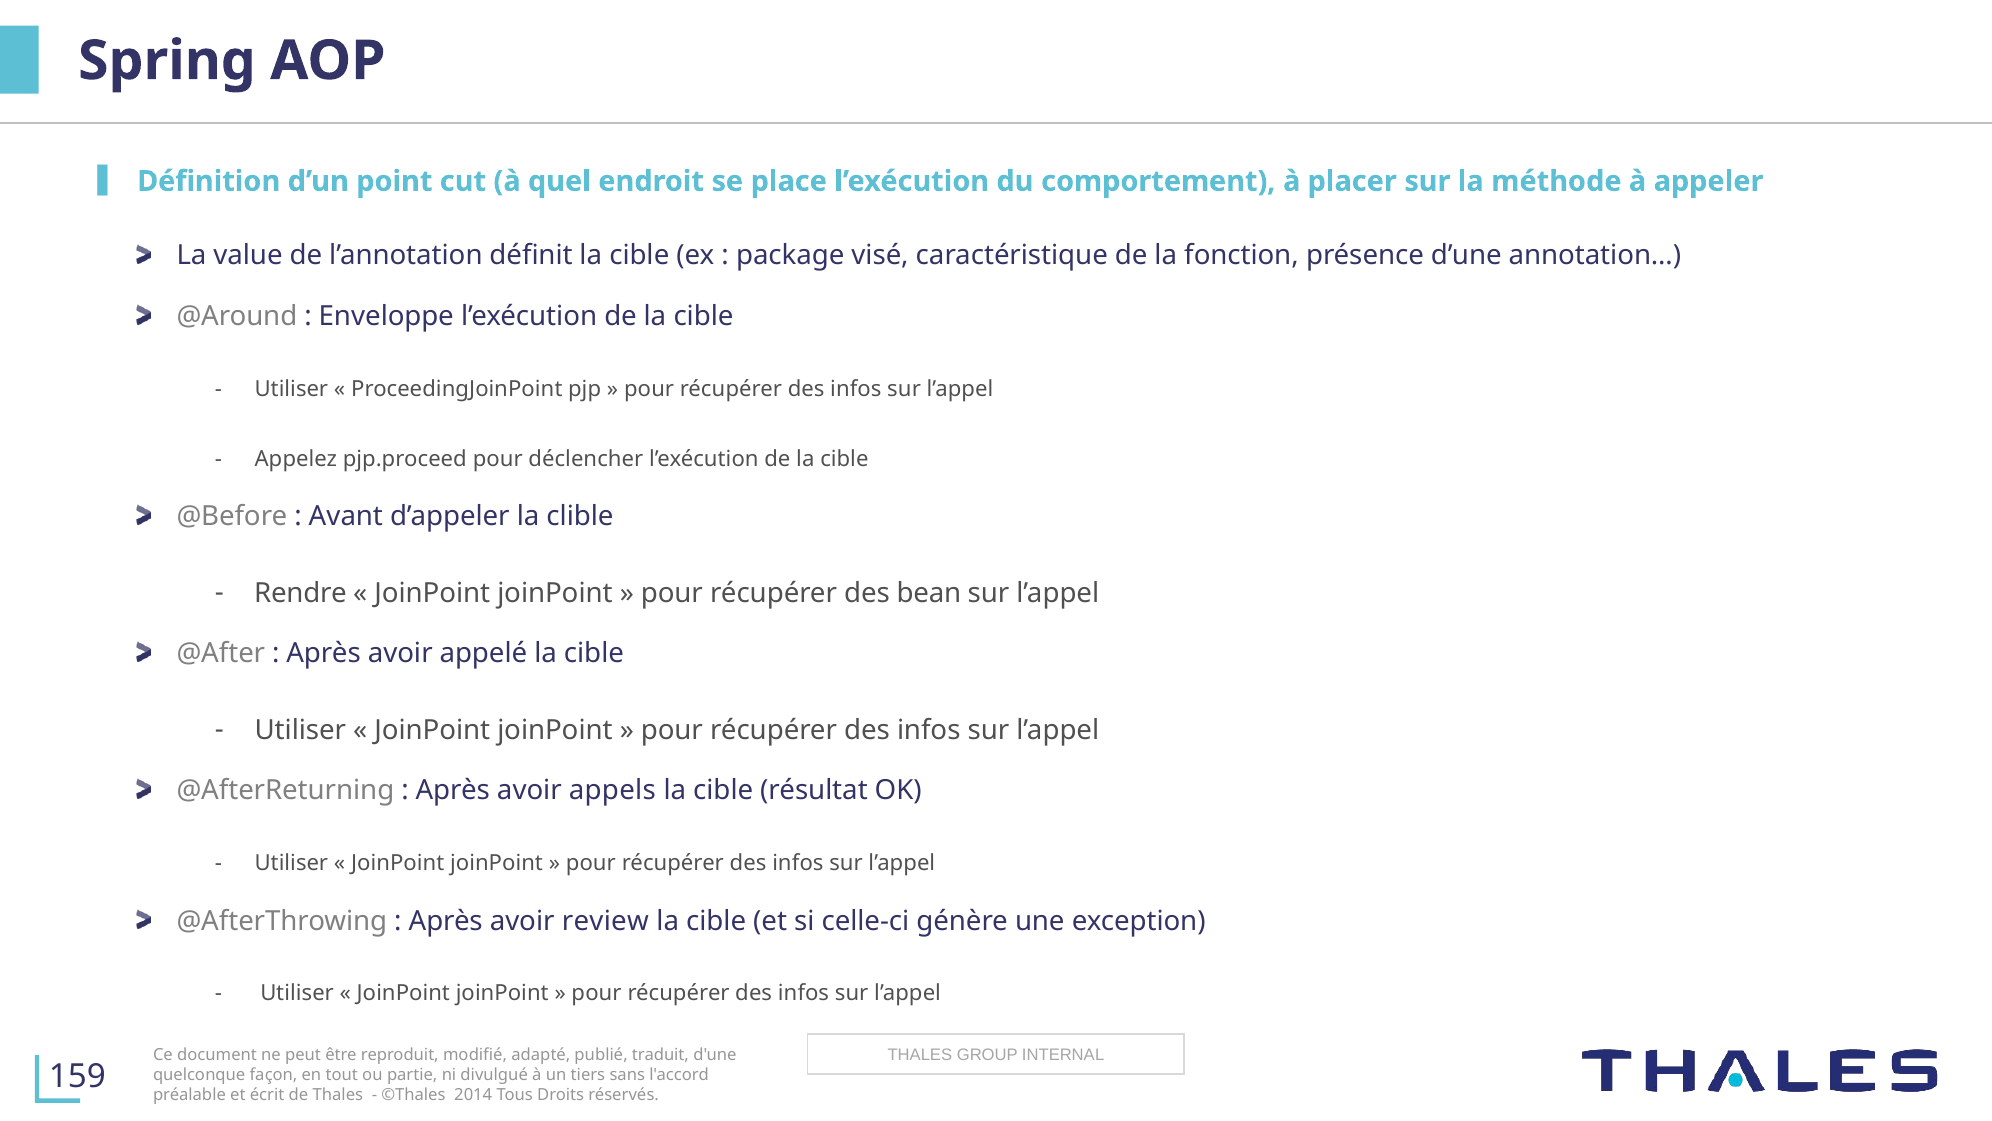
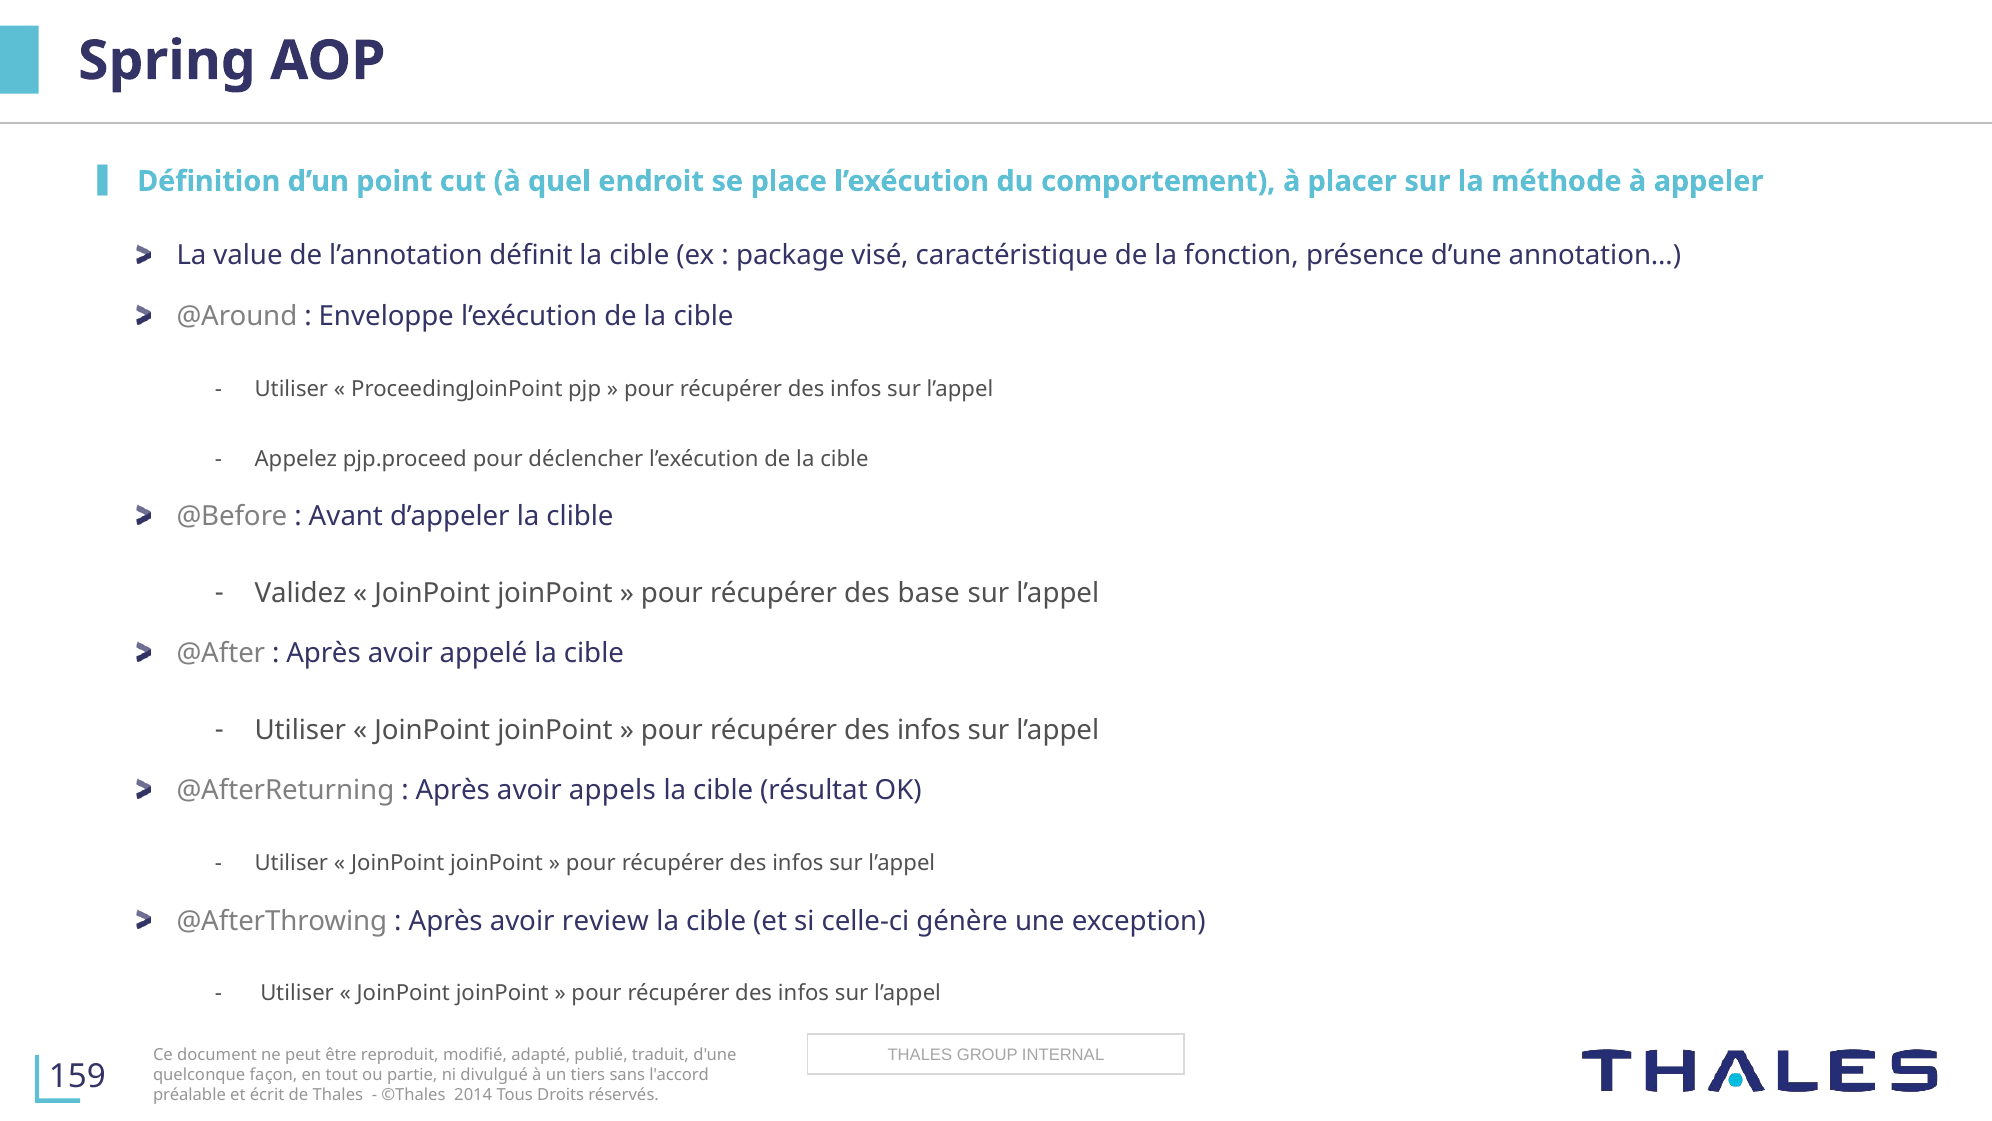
Rendre: Rendre -> Validez (300, 593)
bean: bean -> base (929, 593)
